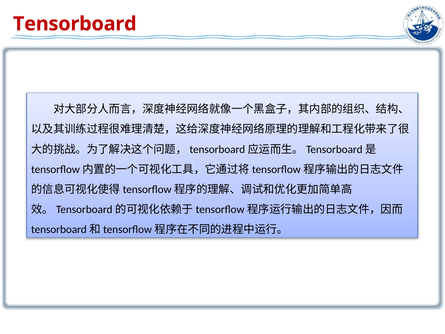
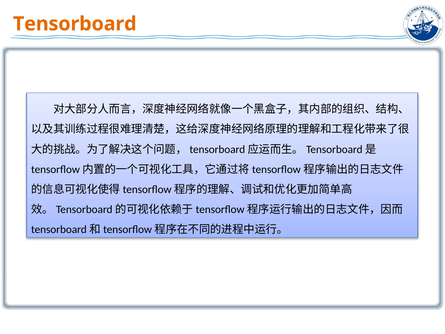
Tensorboard colour: red -> orange (75, 24)
